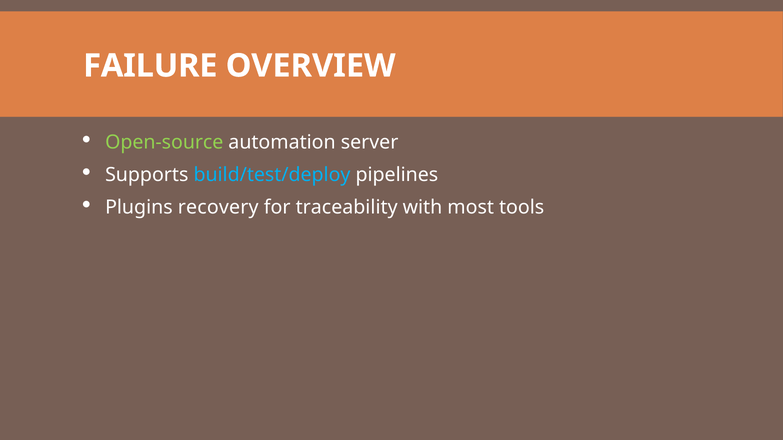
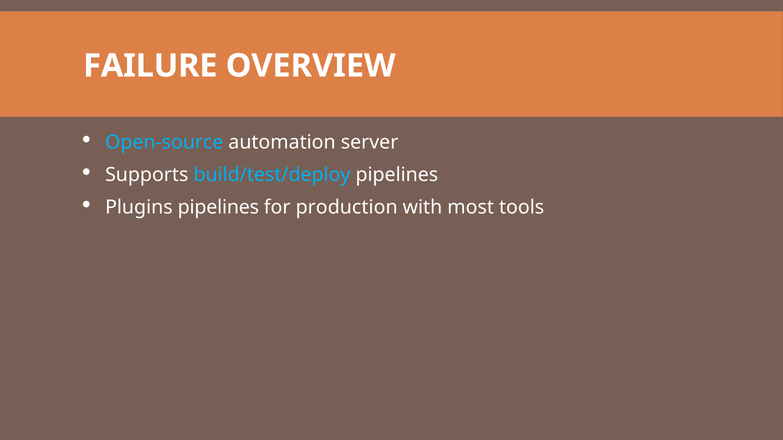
Open-source colour: light green -> light blue (164, 143)
Plugins recovery: recovery -> pipelines (218, 208)
traceability: traceability -> production (347, 208)
